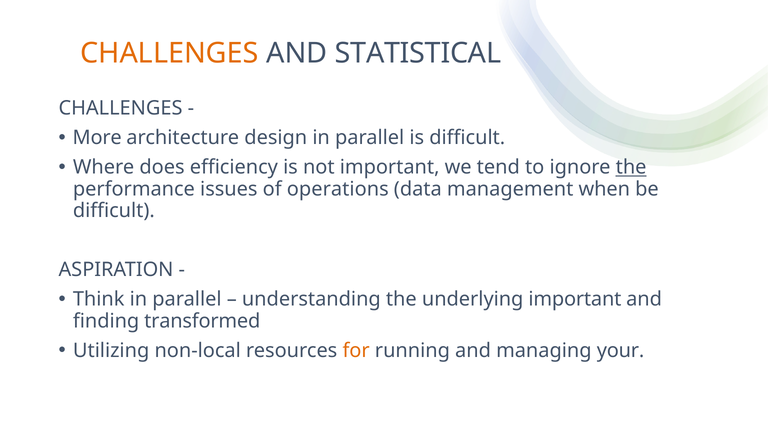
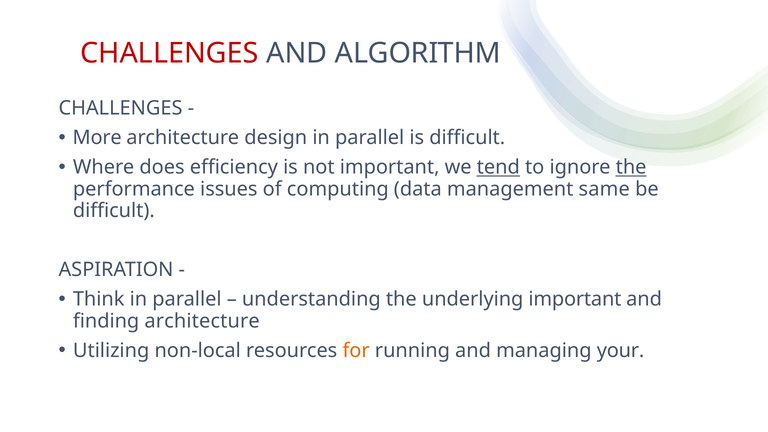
CHALLENGES colour: orange -> red (169, 53)
STATISTICAL: STATISTICAL -> ALGORITHM (418, 53)
tend underline: none -> present (498, 167)
operations: operations -> computing (338, 189)
when: when -> same (604, 189)
finding transformed: transformed -> architecture (202, 321)
